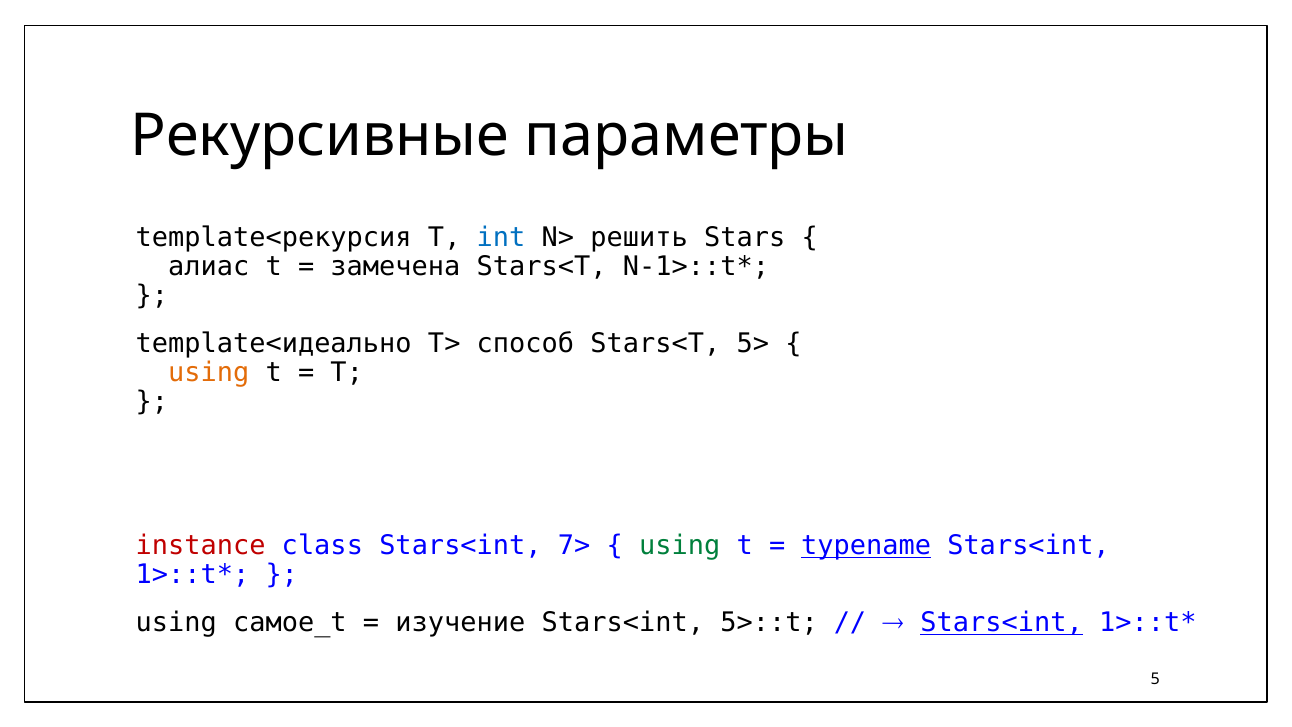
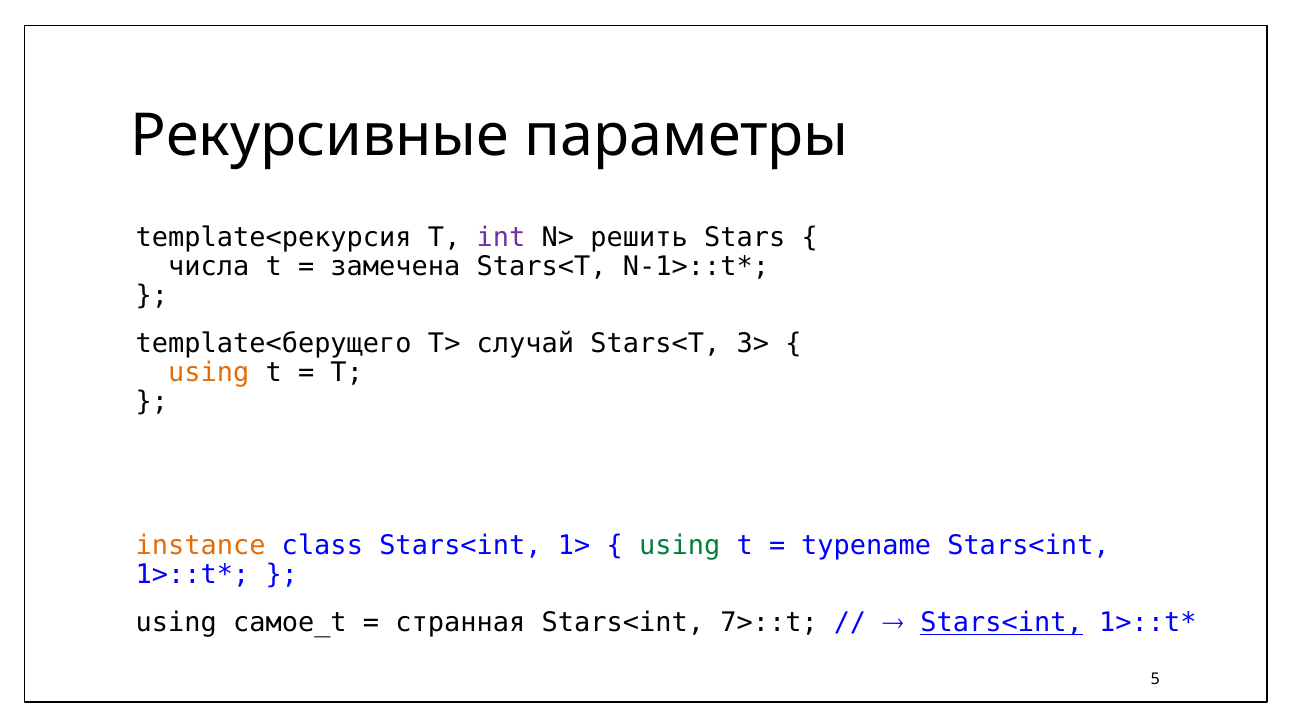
int colour: blue -> purple (501, 237)
алиас: алиас -> числа (209, 266)
template<идеально: template<идеально -> template<берущего (274, 343)
способ: способ -> случай (525, 343)
5>: 5> -> 3> (753, 343)
instance colour: red -> orange (201, 546)
7>: 7> -> 1> (574, 546)
typename underline: present -> none (866, 546)
изучение: изучение -> странная (460, 623)
5>::t: 5>::t -> 7>::t (769, 623)
